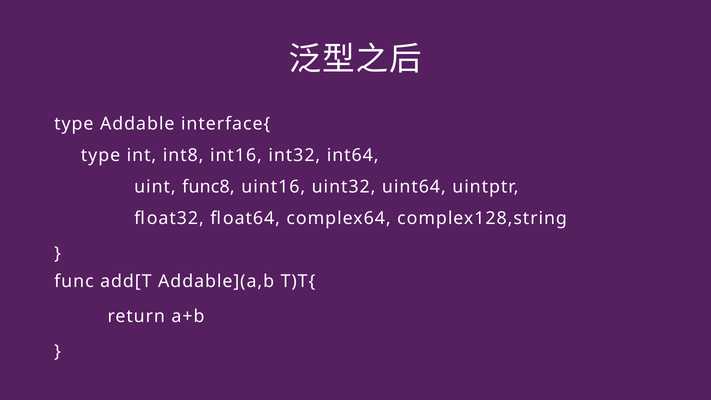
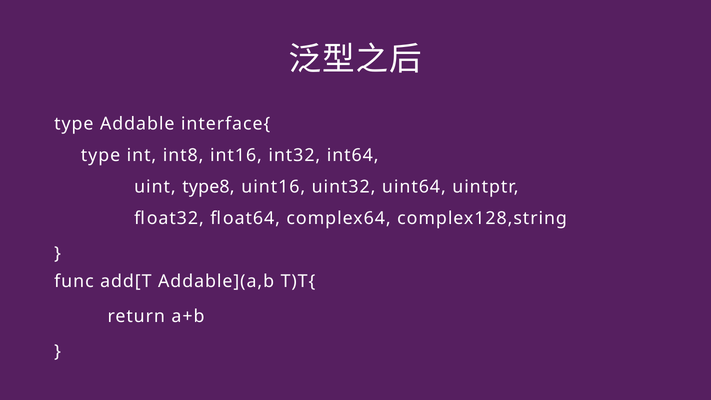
func8: func8 -> type8 (208, 187)
